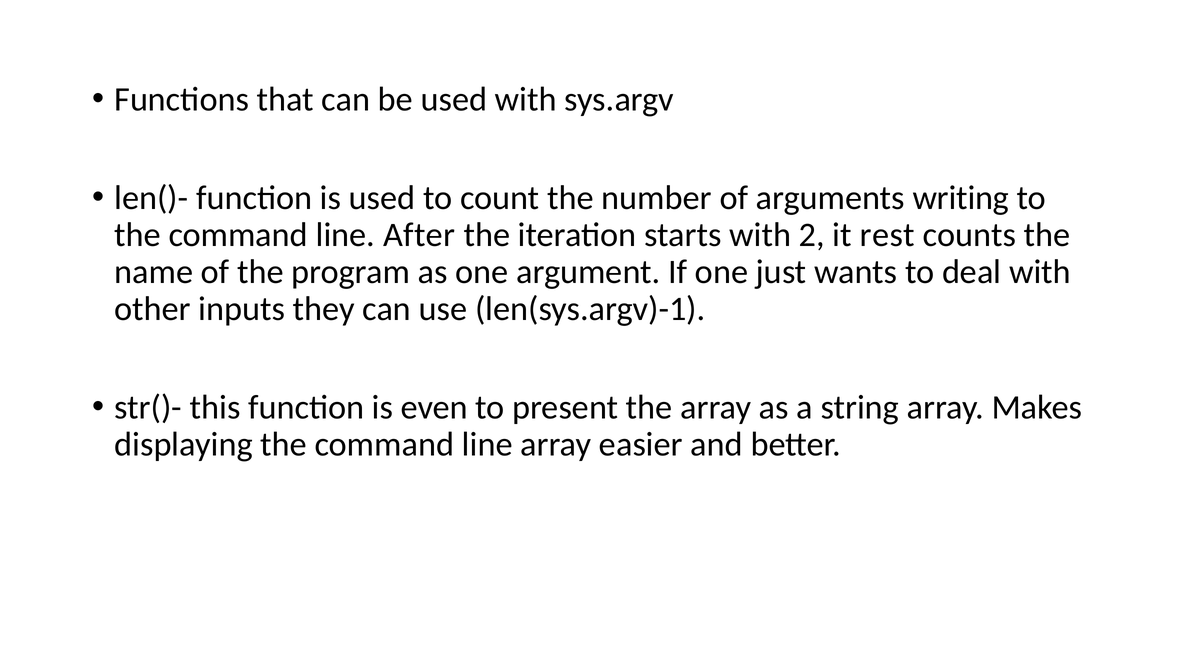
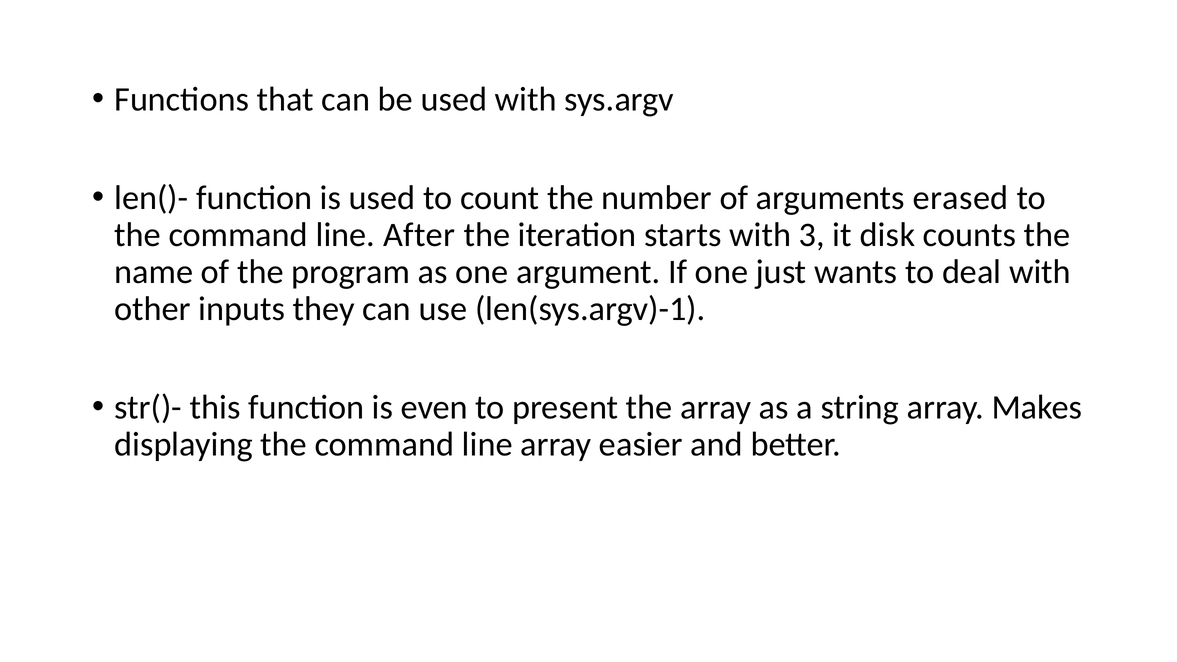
writing: writing -> erased (961, 198)
2: 2 -> 3 (812, 235)
rest: rest -> disk (887, 235)
